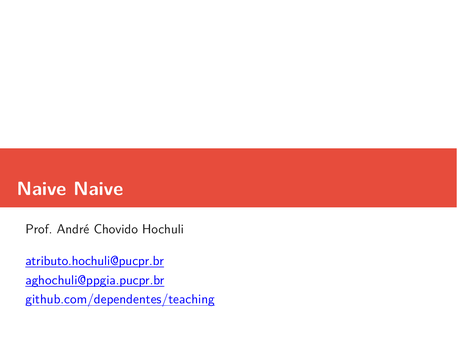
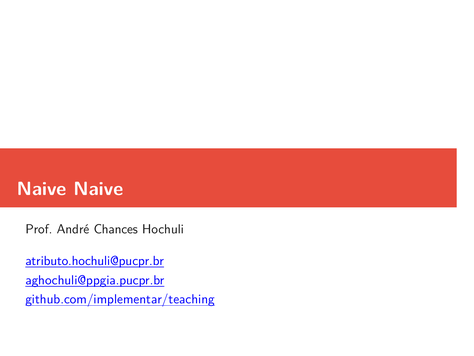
Chovido: Chovido -> Chances (116, 229)
github.com/dependentes/teaching: github.com/dependentes/teaching -> github.com/implementar/teaching (120, 299)
